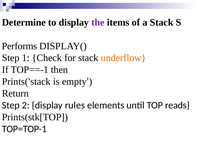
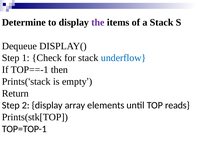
Performs: Performs -> Dequeue (19, 46)
underflow colour: orange -> blue (124, 58)
rules: rules -> array (75, 105)
